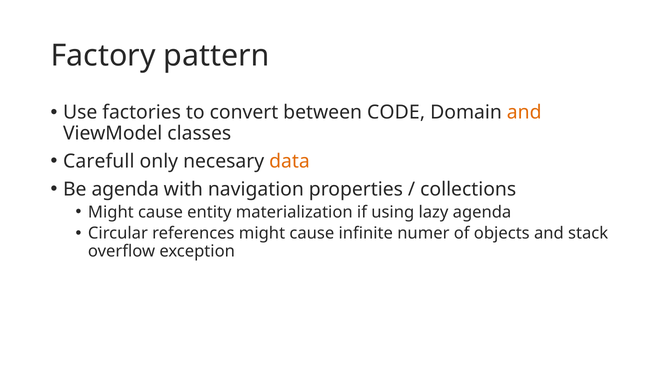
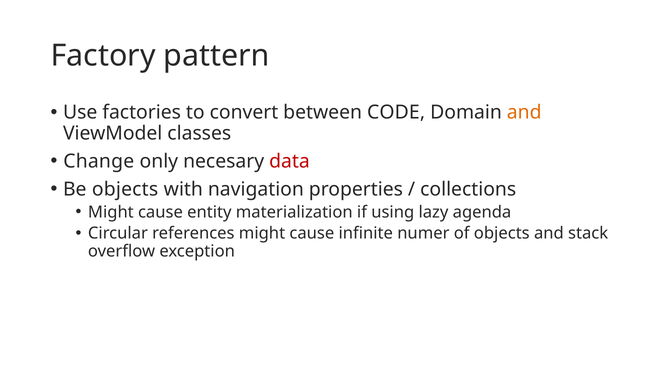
Carefull: Carefull -> Change (99, 161)
data colour: orange -> red (289, 161)
Be agenda: agenda -> objects (125, 189)
